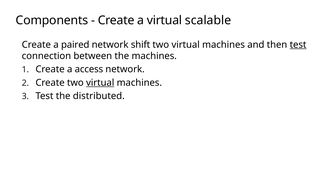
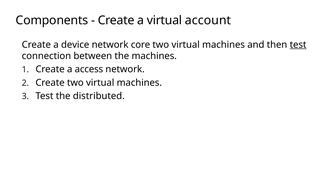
scalable: scalable -> account (208, 20)
paired: paired -> device (75, 45)
shift: shift -> core (141, 45)
virtual underline: present -> none (100, 83)
